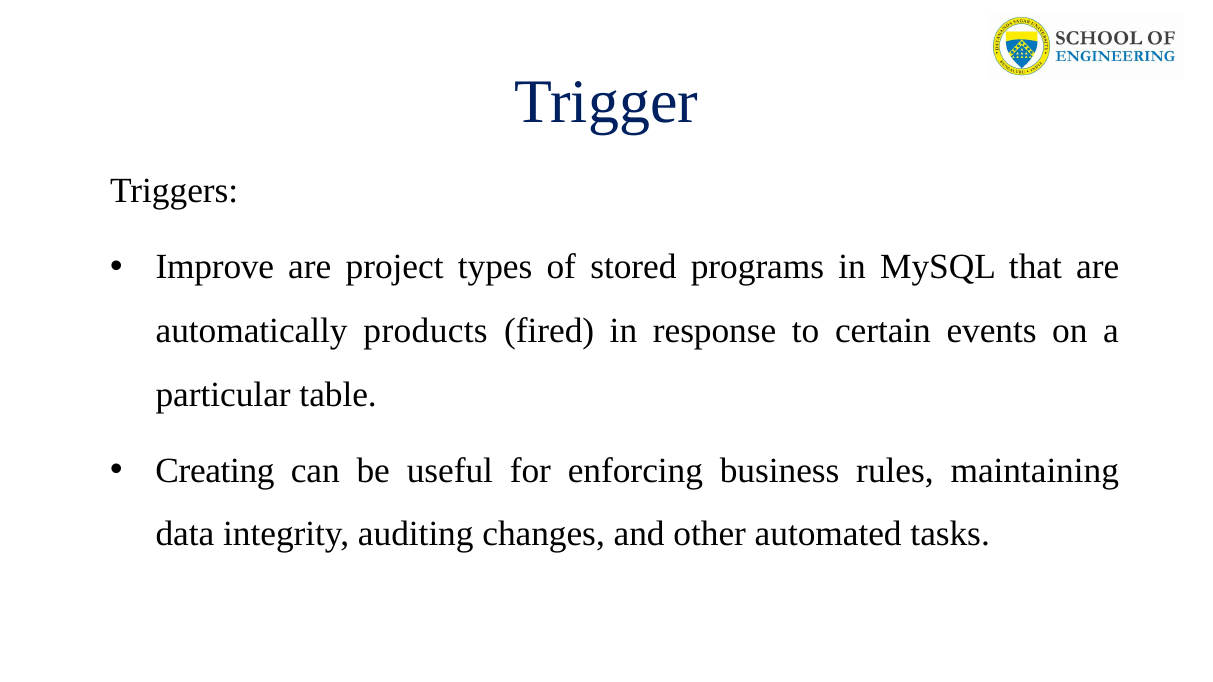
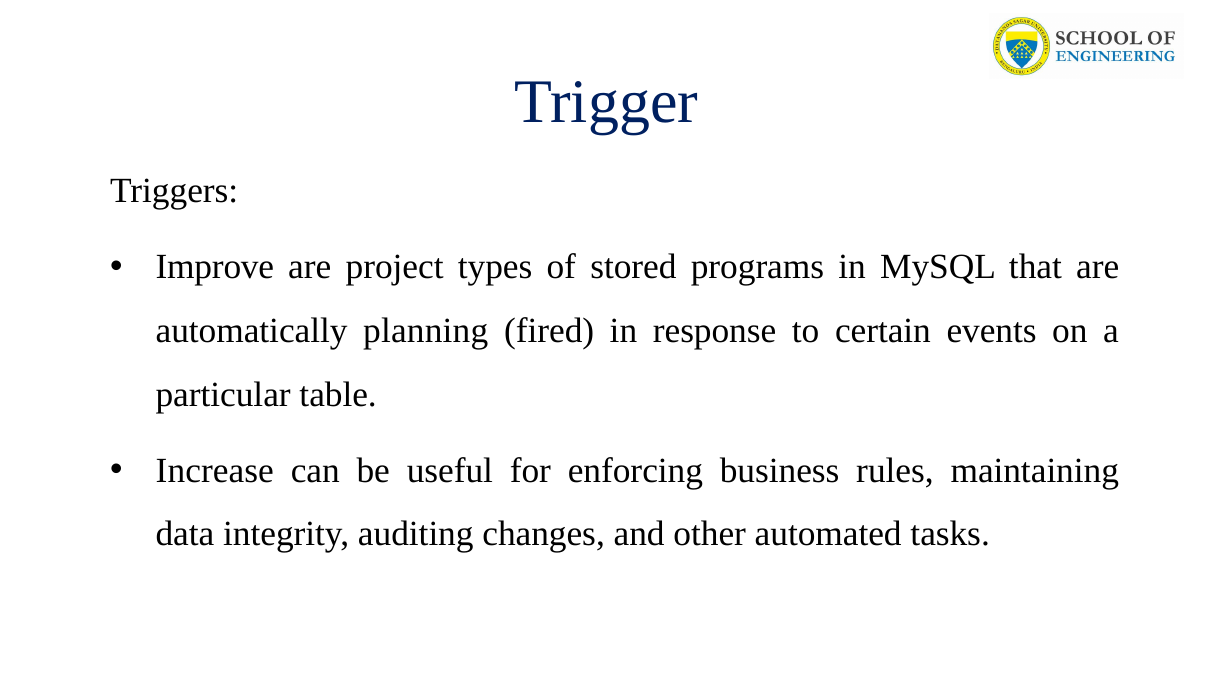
products: products -> planning (426, 331)
Creating: Creating -> Increase (215, 471)
